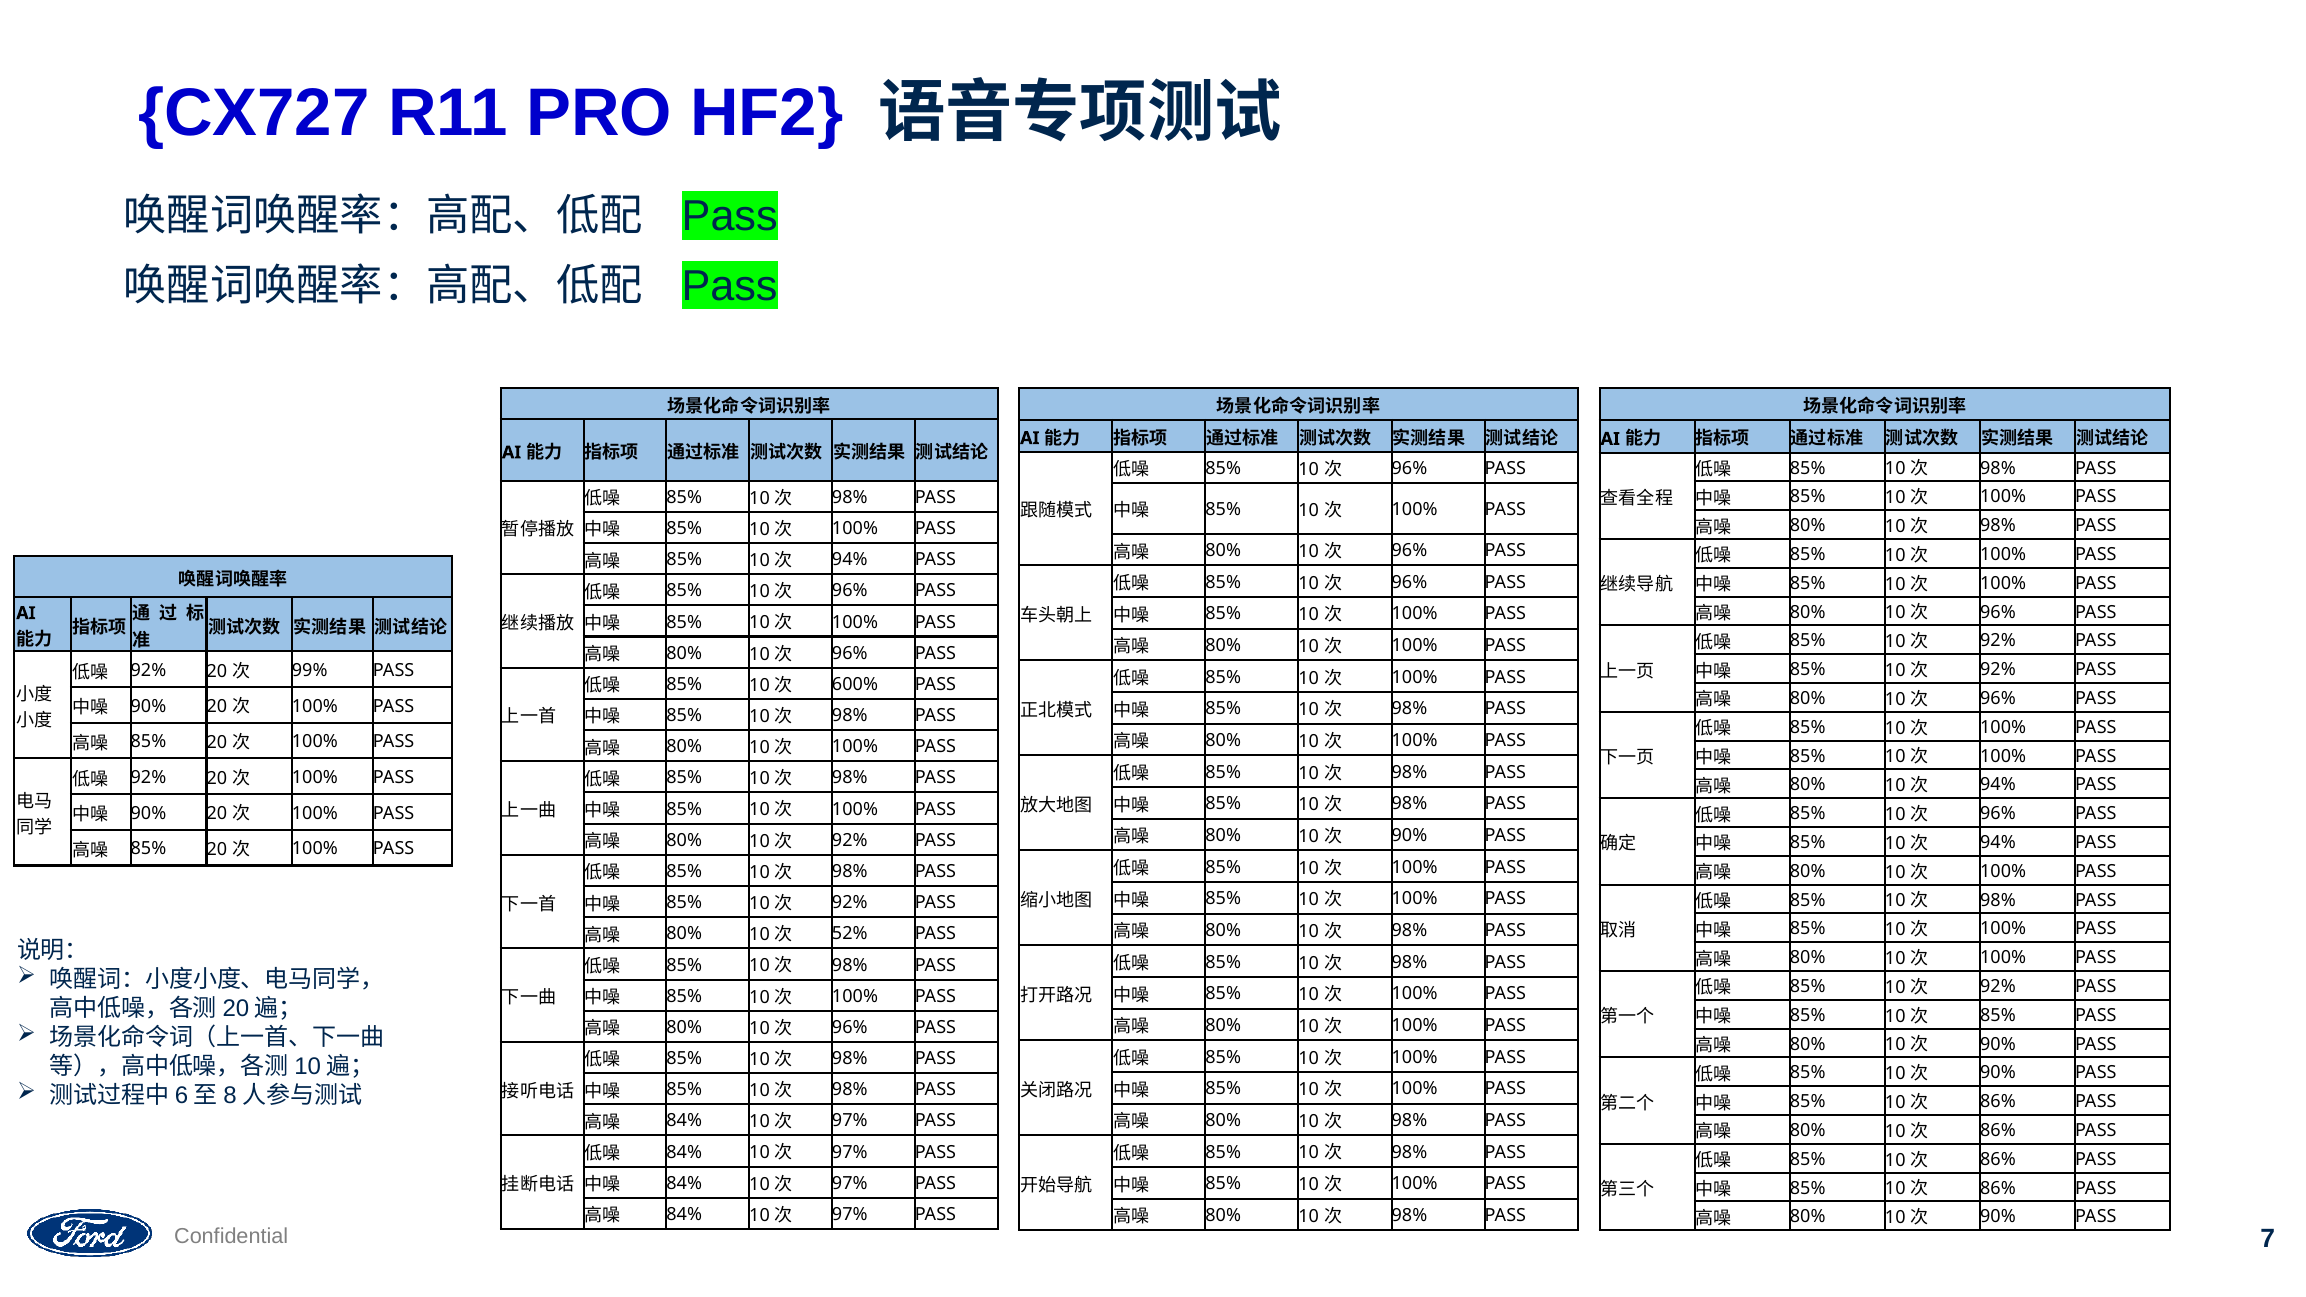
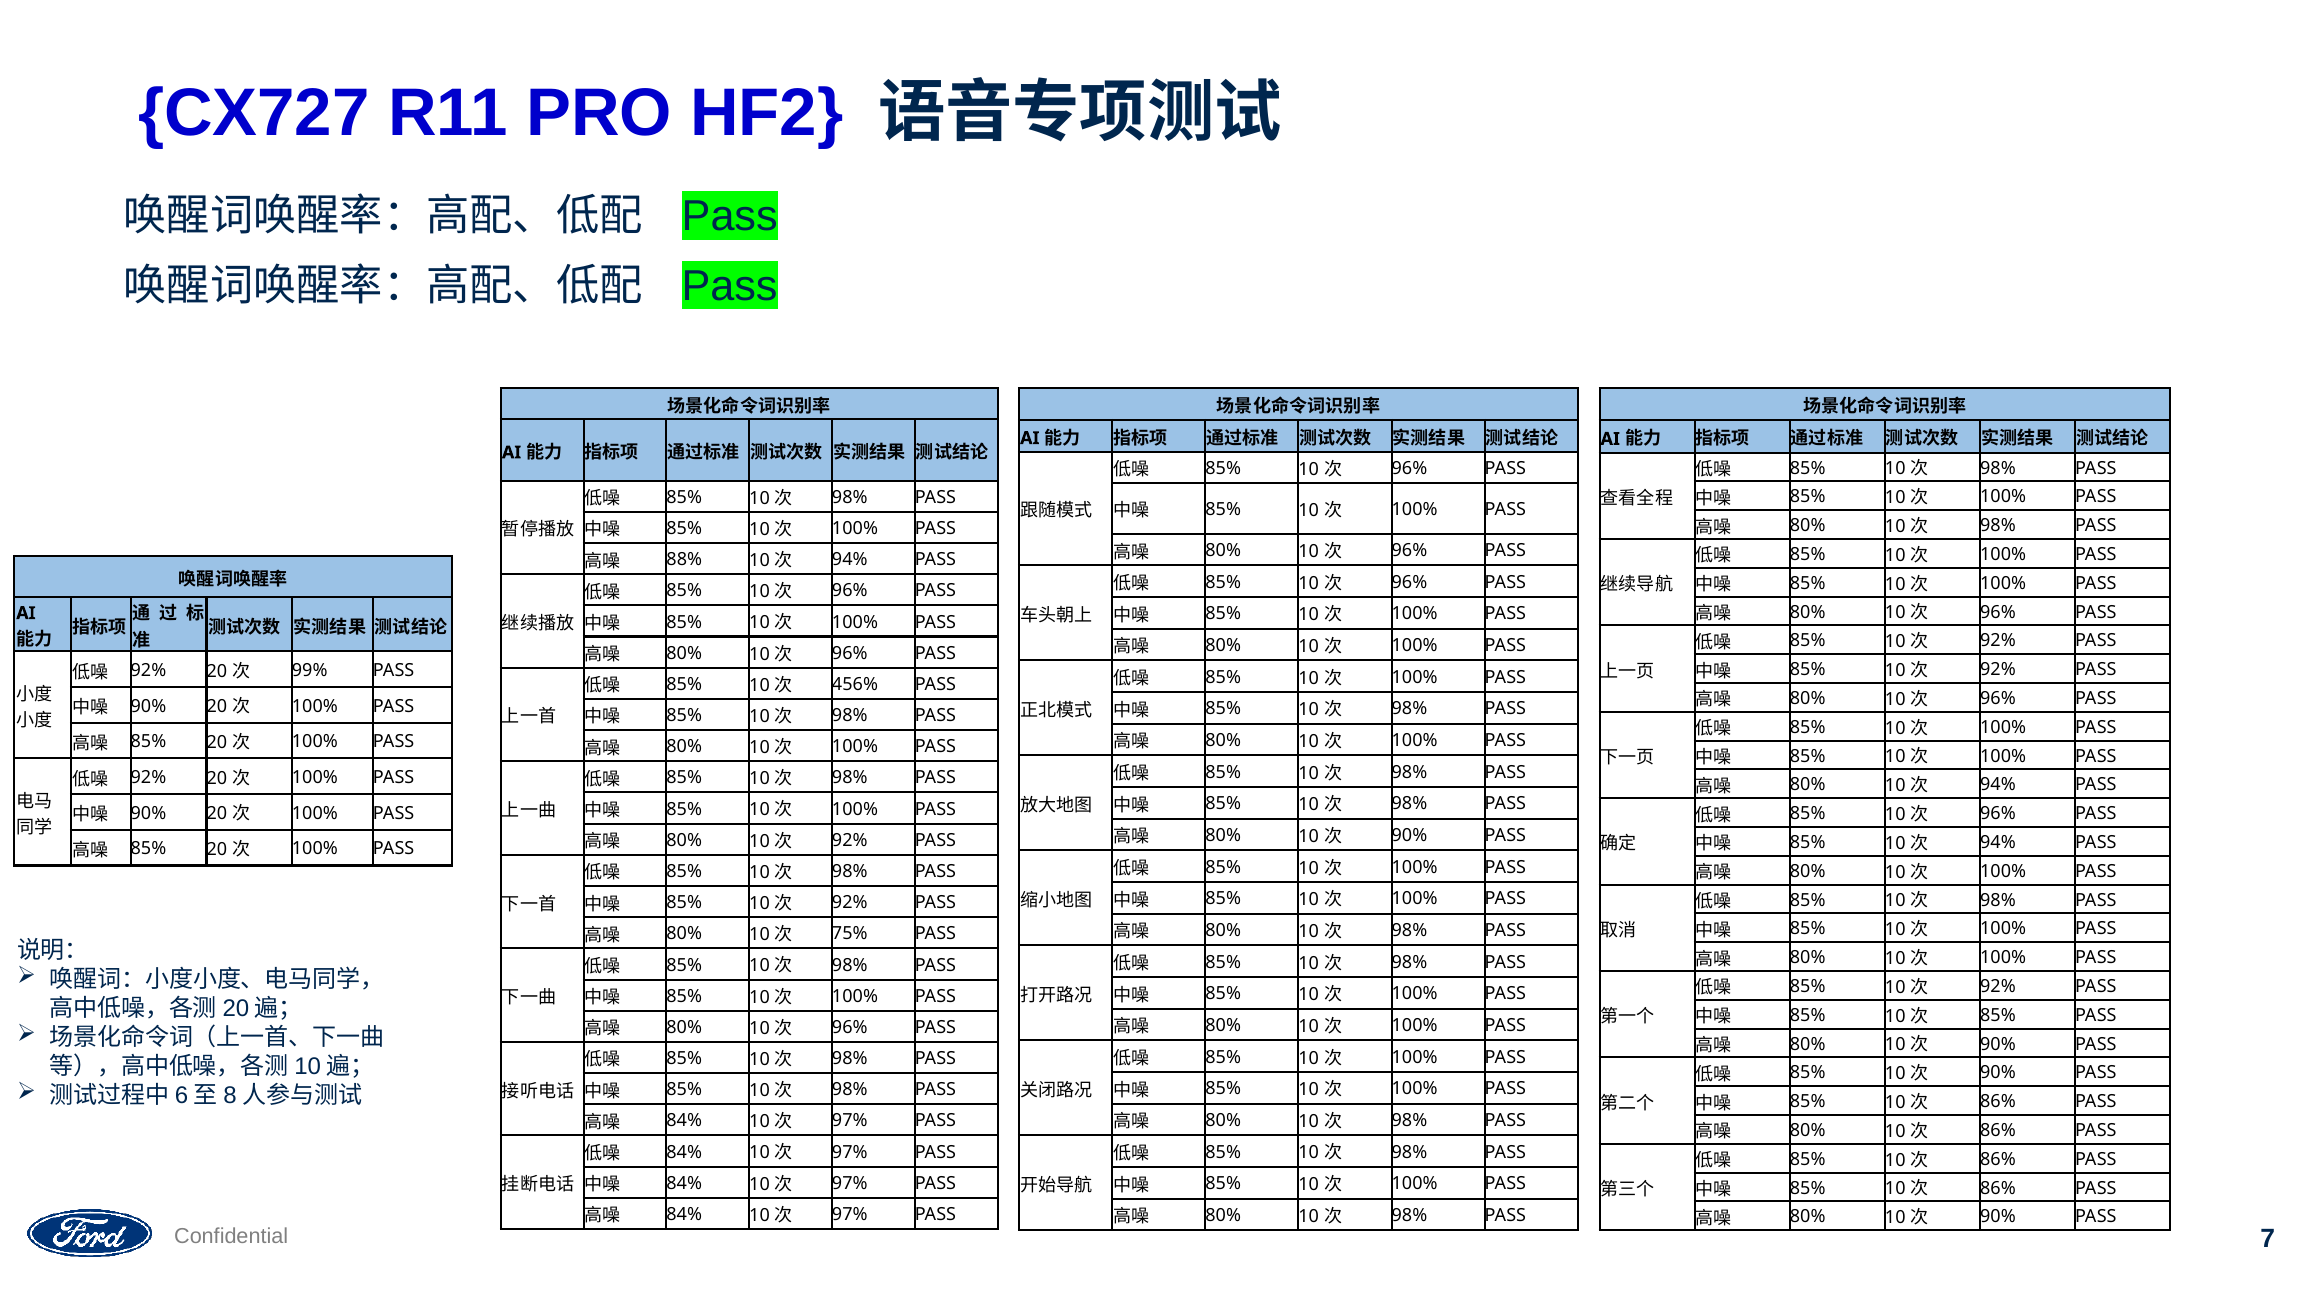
85%: 85% -> 88% (684, 560)
600%: 600% -> 456% (855, 684)
52%: 52% -> 75% (850, 934)
